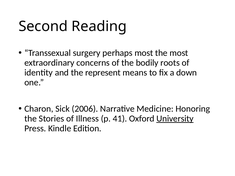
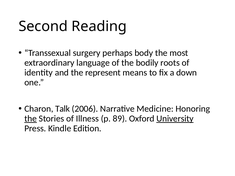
perhaps most: most -> body (144, 53)
concerns: concerns -> language (93, 63)
Sick: Sick -> Talk (63, 109)
the underline: none -> present (31, 119)
41: 41 -> 89 (120, 119)
